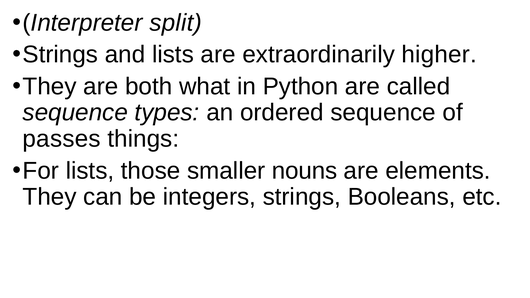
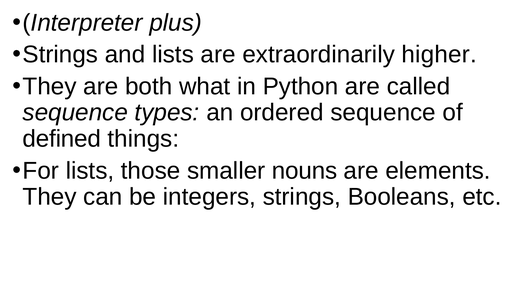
split: split -> plus (176, 23)
passes: passes -> defined (62, 139)
